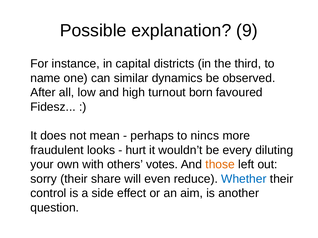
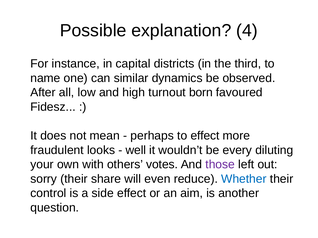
9: 9 -> 4 (247, 31)
to nincs: nincs -> effect (205, 136)
hurt: hurt -> well (136, 150)
those colour: orange -> purple (220, 165)
